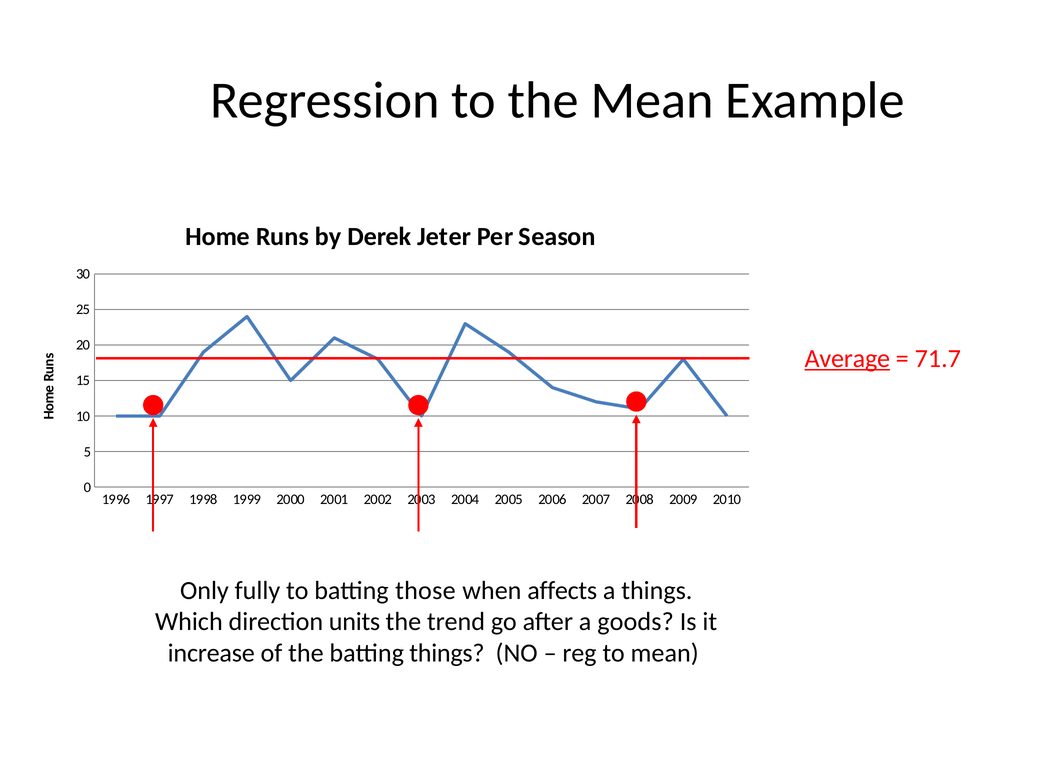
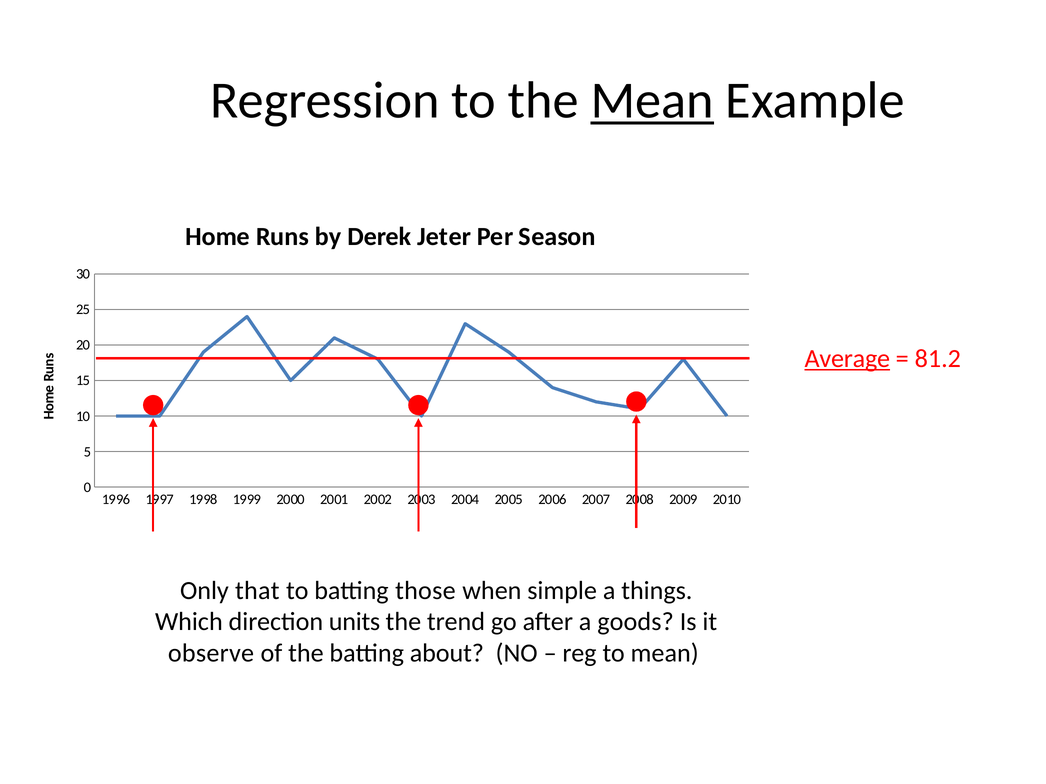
Mean underline: none -> present (652, 100)
71.7: 71.7 -> 81.2 (938, 359)
fully: fully -> that (257, 591)
affects: affects -> simple (562, 591)
increase: increase -> observe (211, 654)
batting things: things -> about (447, 654)
